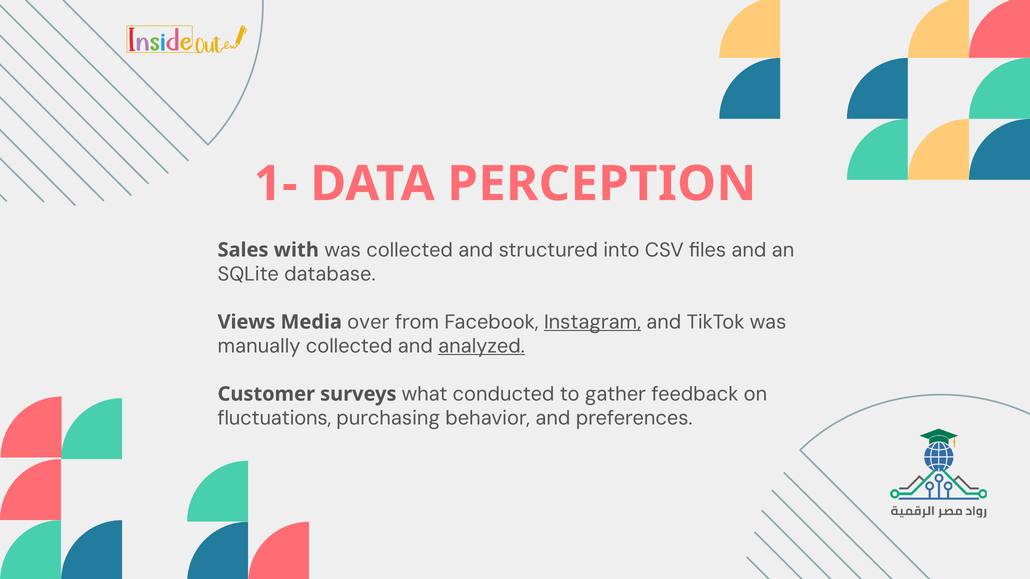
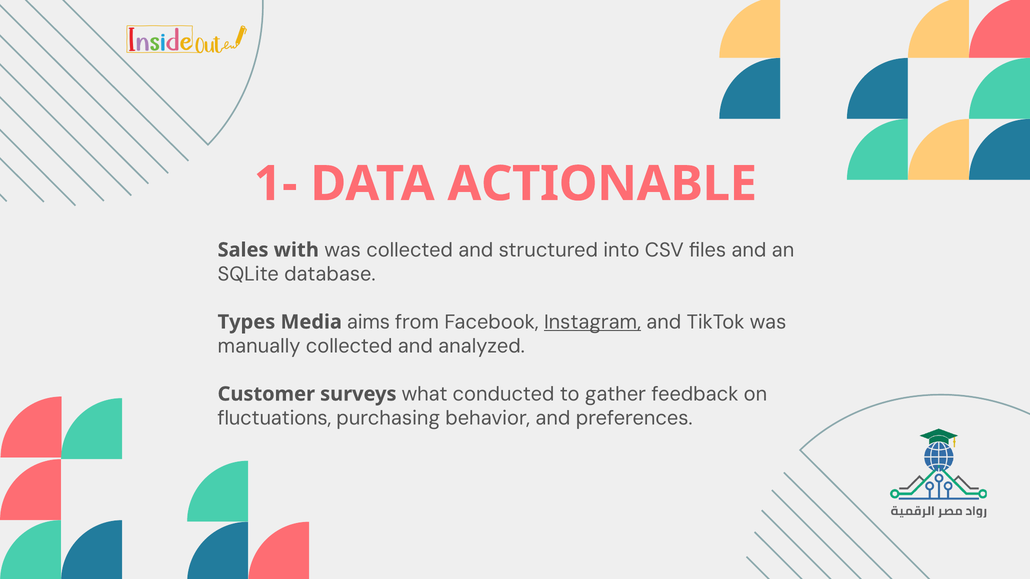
PERCEPTION: PERCEPTION -> ACTIONABLE (602, 184)
Views: Views -> Types (246, 322)
over: over -> aims (368, 322)
analyzed underline: present -> none (481, 346)
